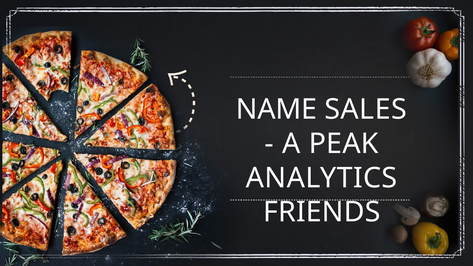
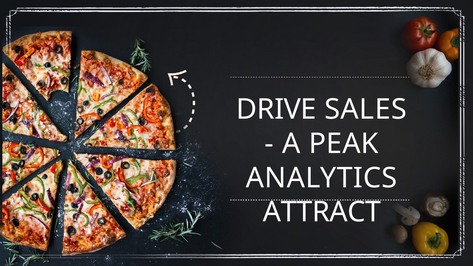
NAME: NAME -> DRIVE (276, 109)
FRIENDS: FRIENDS -> ATTRACT (322, 212)
